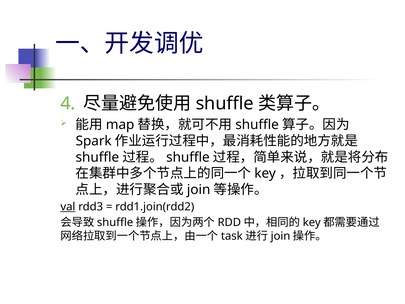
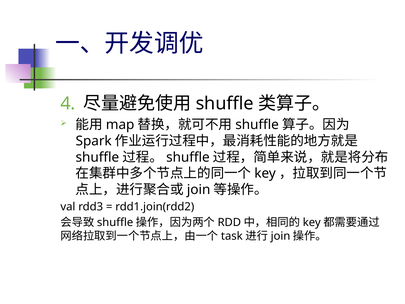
val underline: present -> none (68, 207)
